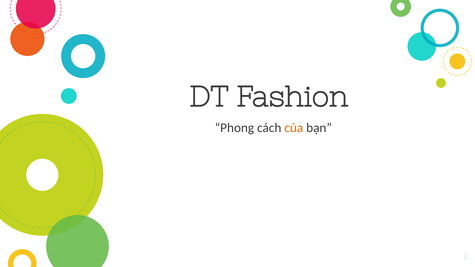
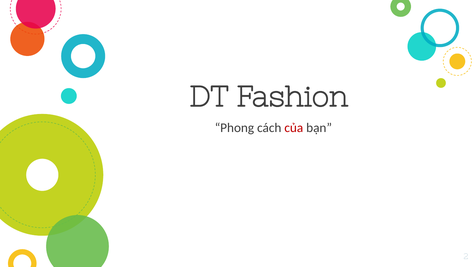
của colour: orange -> red (294, 128)
